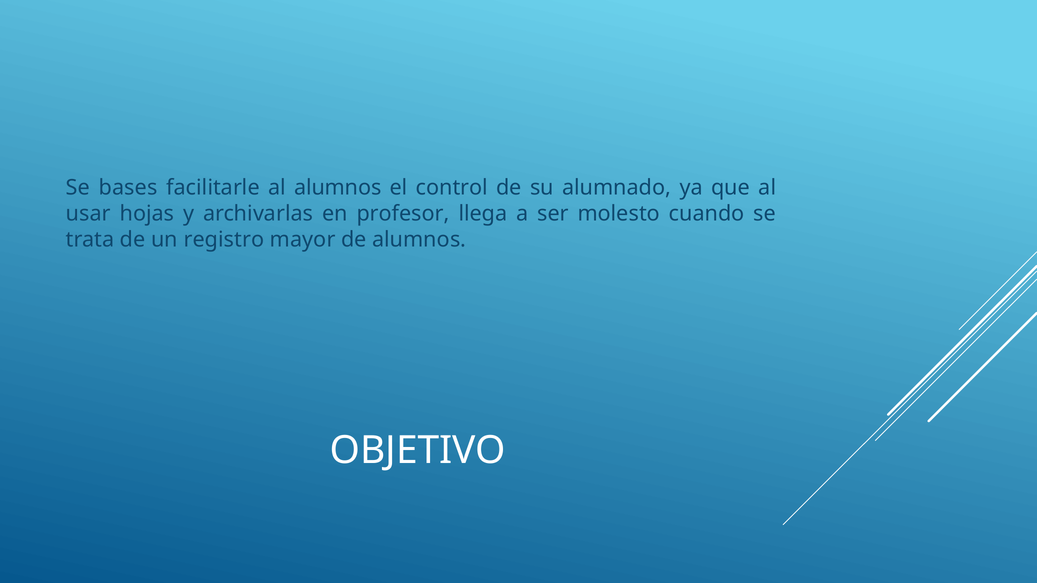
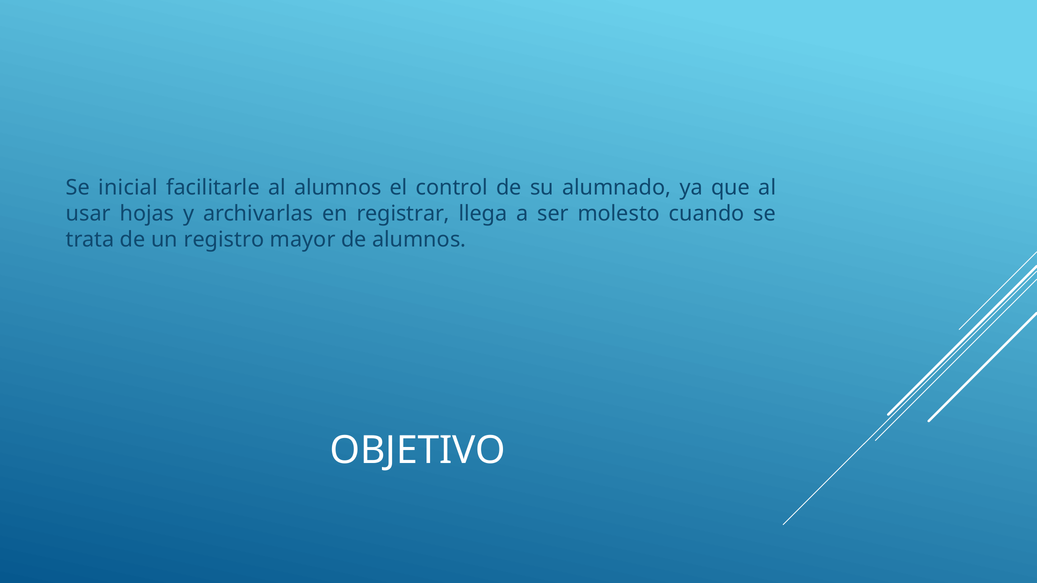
bases: bases -> inicial (128, 188)
profesor: profesor -> registrar (403, 214)
